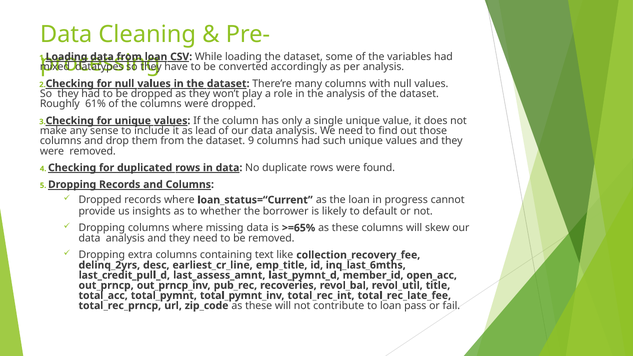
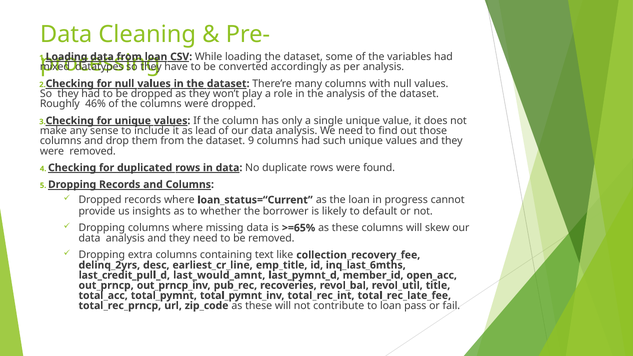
61%: 61% -> 46% (96, 104)
last_assess_amnt: last_assess_amnt -> last_would_amnt (219, 275)
